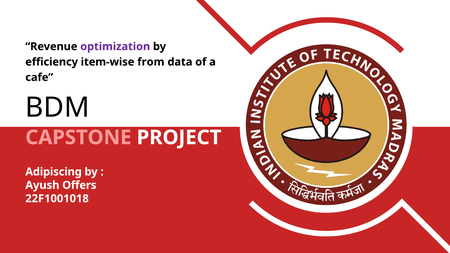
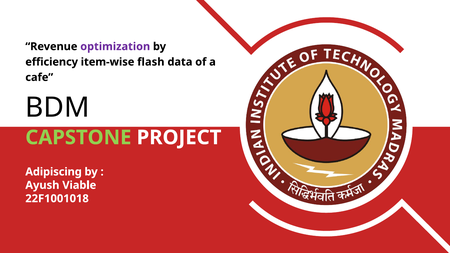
from: from -> flash (151, 62)
CAPSTONE colour: pink -> light green (78, 138)
Offers: Offers -> Viable (79, 185)
